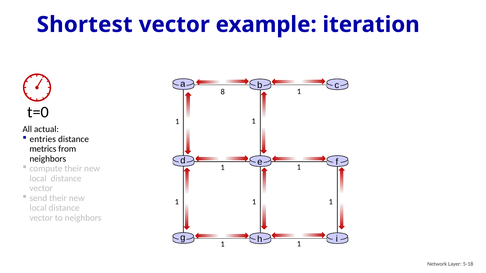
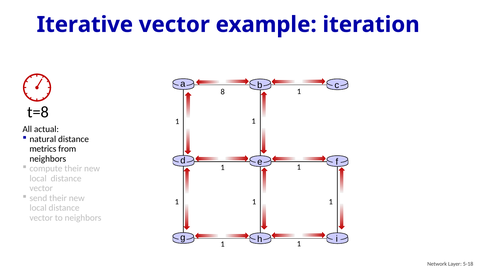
Shortest: Shortest -> Iterative (85, 25)
t=0: t=0 -> t=8 (38, 112)
entries: entries -> natural (43, 139)
